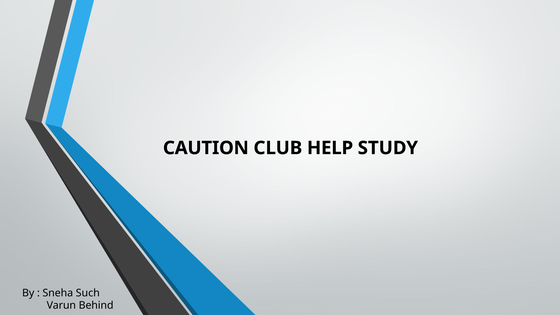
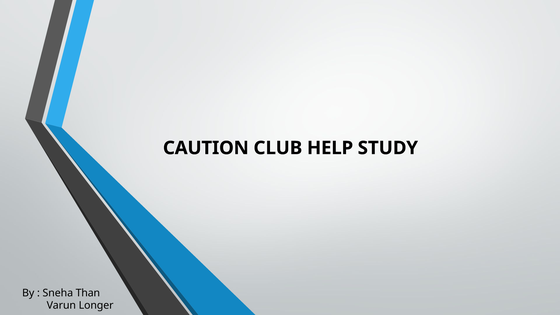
Such: Such -> Than (88, 293)
Behind: Behind -> Longer (96, 305)
